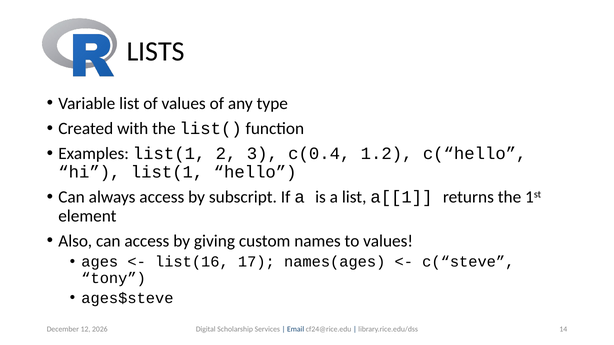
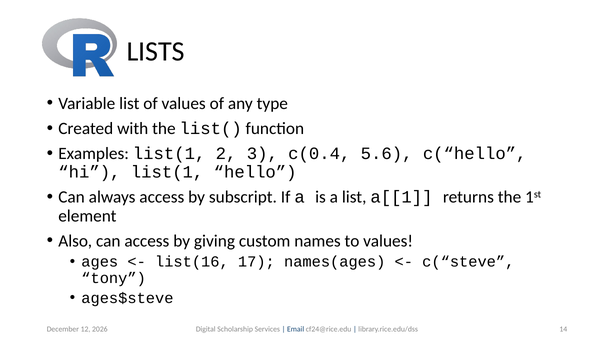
1.2: 1.2 -> 5.6 (387, 154)
